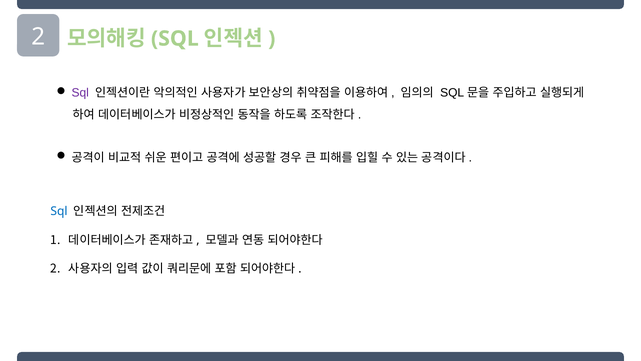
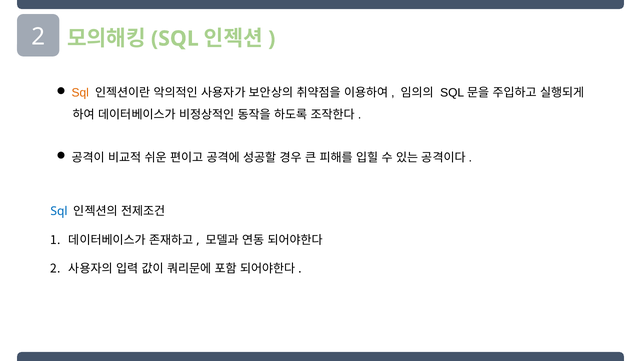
Sql colour: purple -> orange (80, 93)
